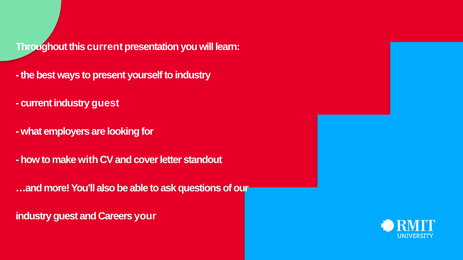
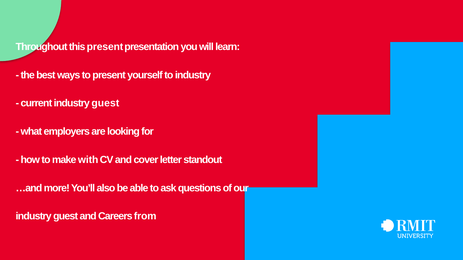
this current: current -> present (105, 47)
your: your -> from (145, 217)
